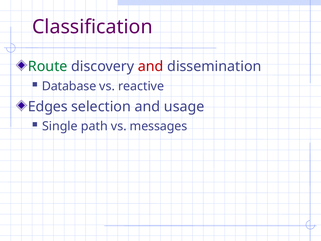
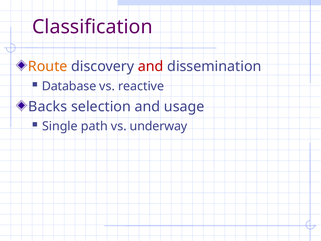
Route colour: green -> orange (48, 66)
Edges: Edges -> Backs (48, 106)
messages: messages -> underway (158, 126)
